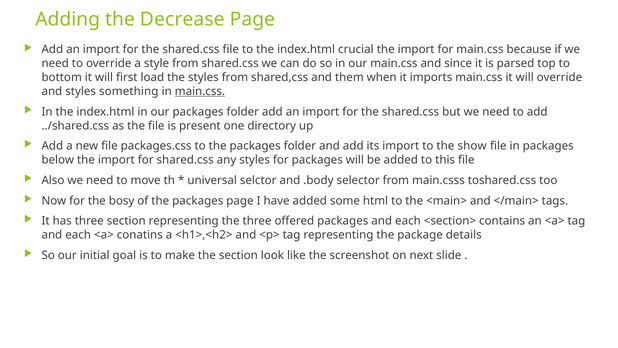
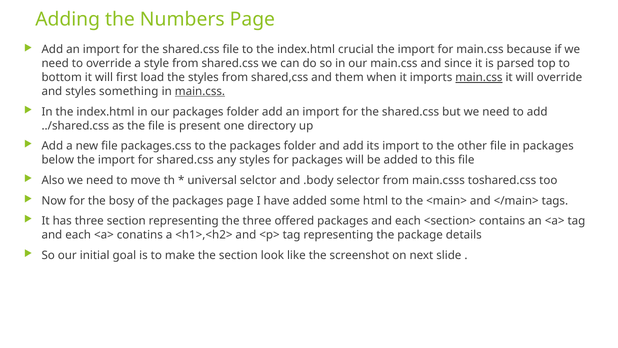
Decrease: Decrease -> Numbers (182, 19)
main.css underline: none -> present (479, 77)
show: show -> other (472, 146)
